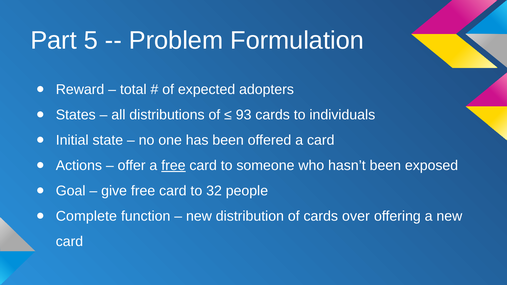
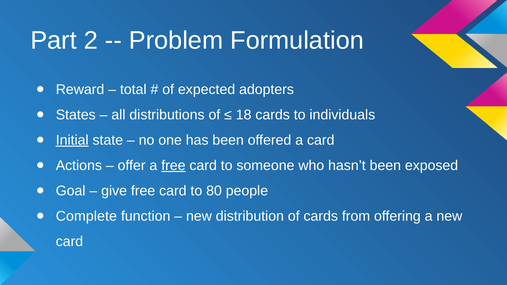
5: 5 -> 2 (91, 40)
93: 93 -> 18 (244, 115)
Initial underline: none -> present (72, 140)
32: 32 -> 80 (214, 191)
over: over -> from (356, 216)
